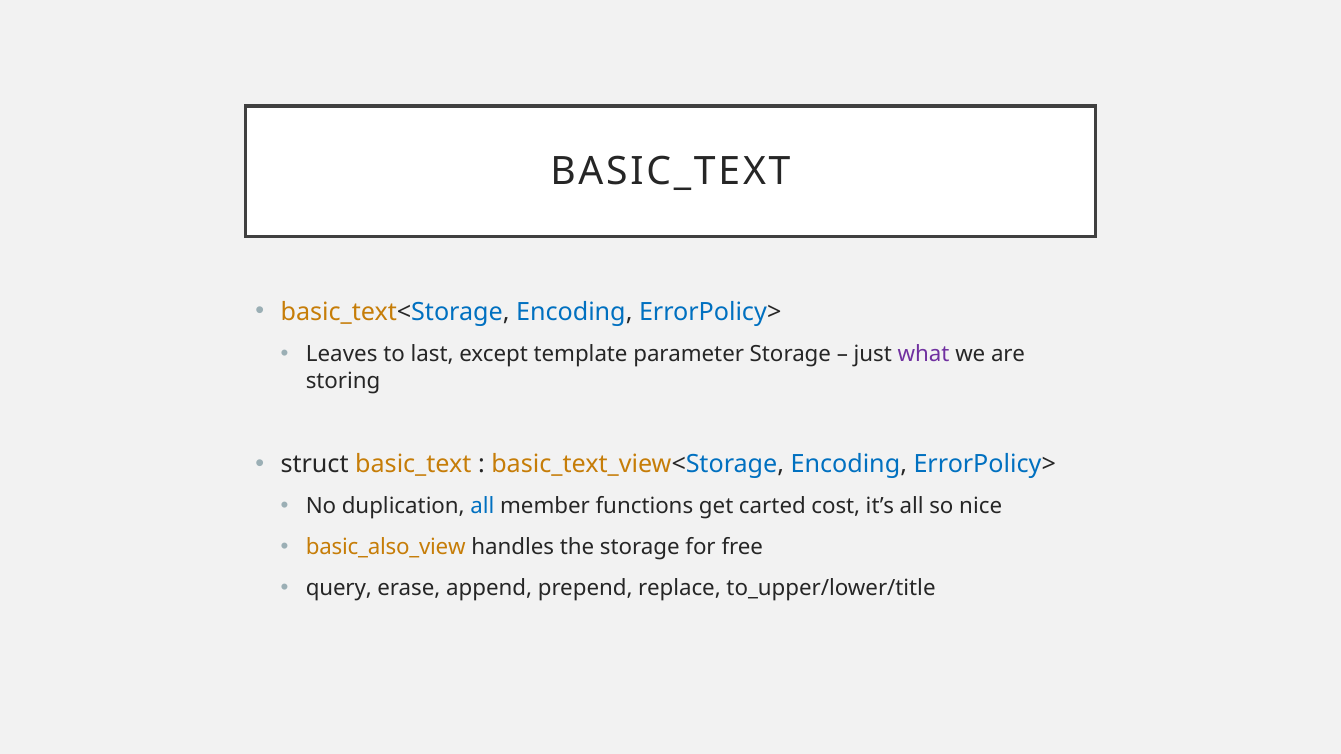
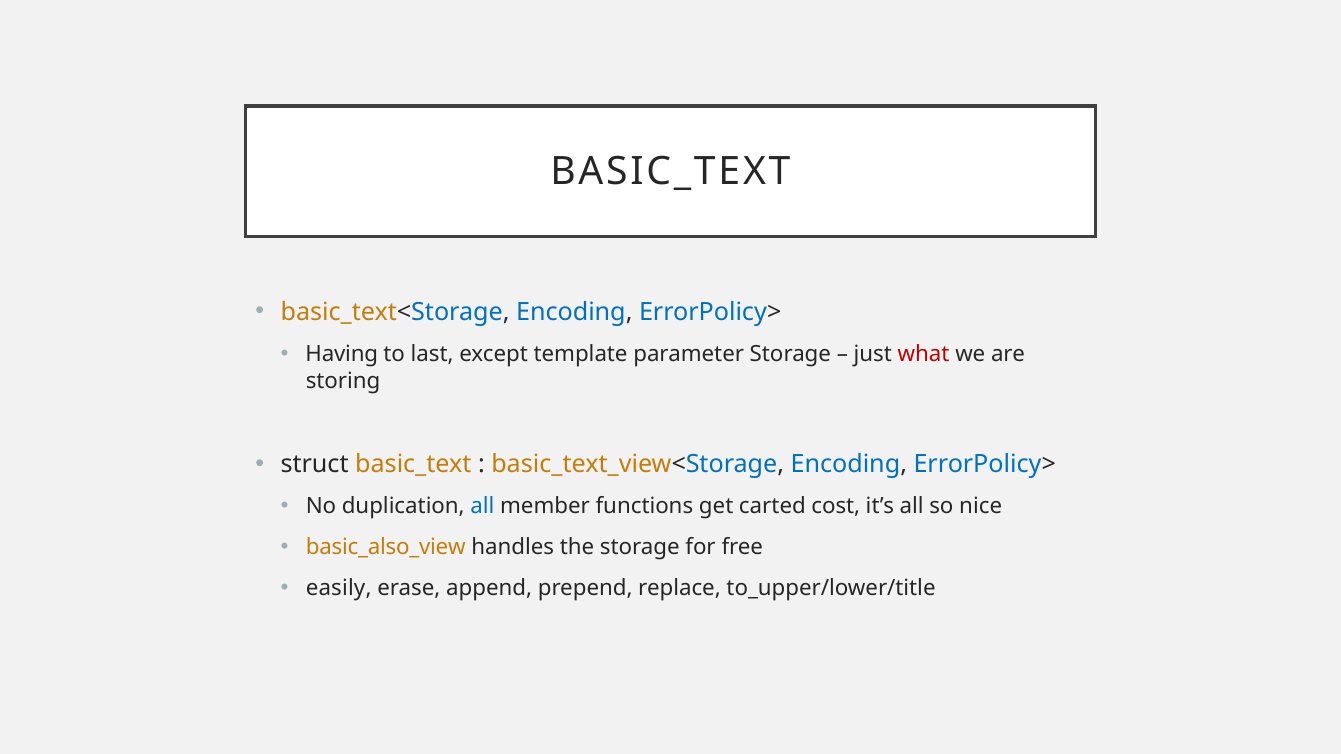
Leaves: Leaves -> Having (342, 354)
what colour: purple -> red (924, 354)
query: query -> easily (339, 588)
